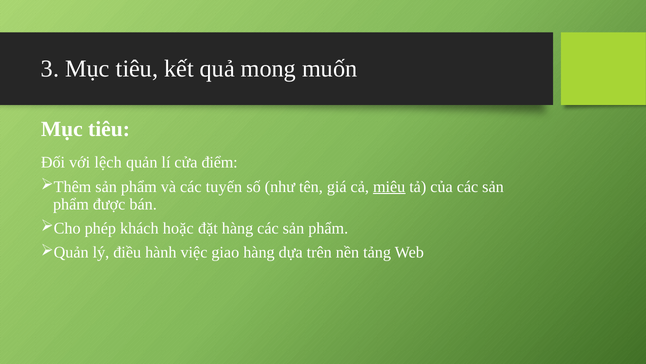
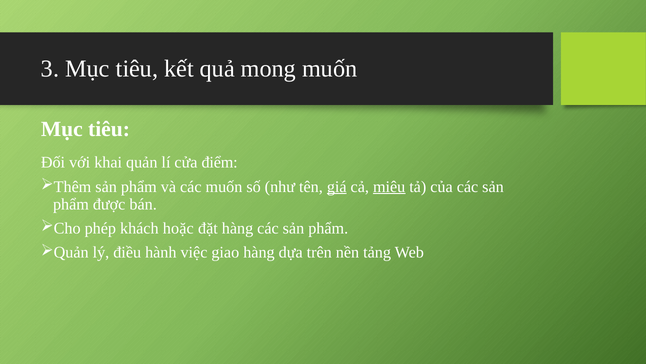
lệch: lệch -> khai (108, 162)
các tuyến: tuyến -> muốn (224, 186)
giá underline: none -> present (337, 186)
